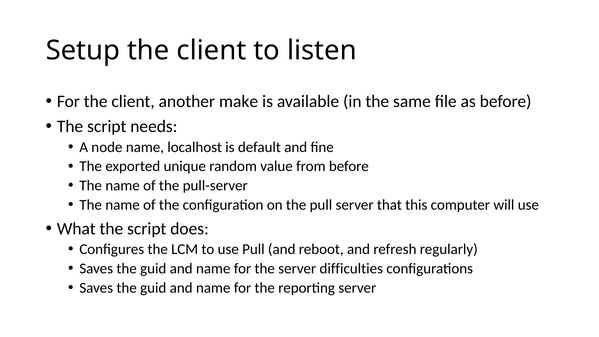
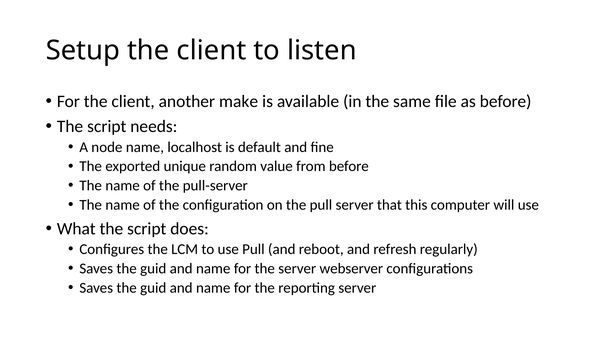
difficulties: difficulties -> webserver (351, 269)
